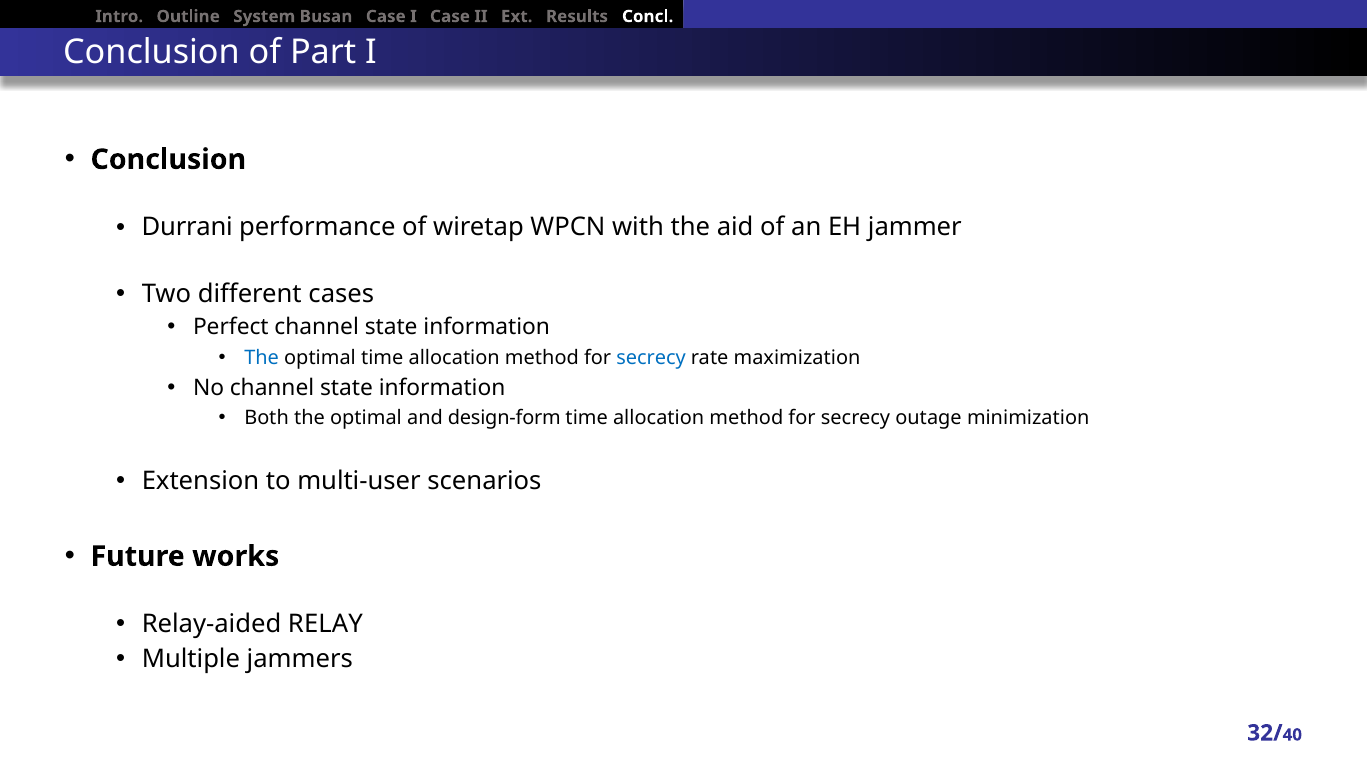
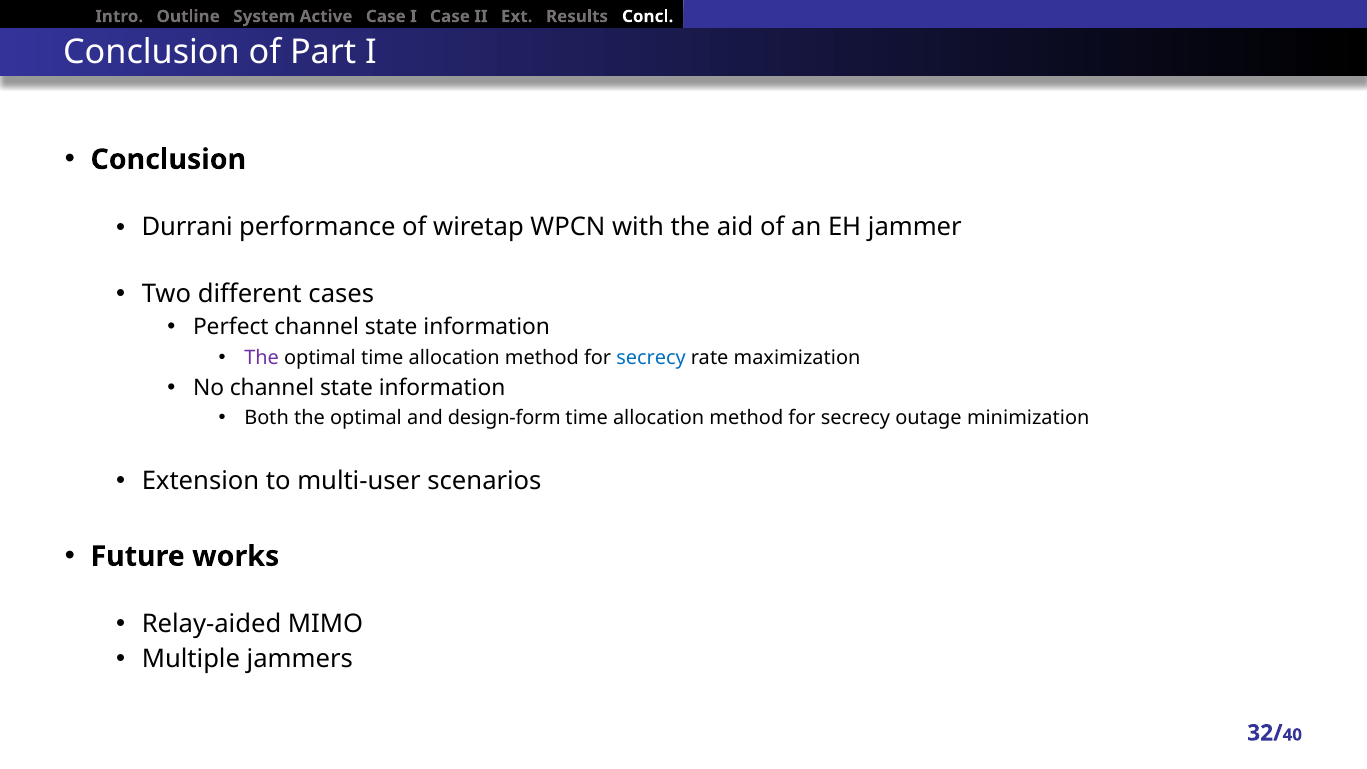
Busan: Busan -> Active (326, 16)
The colour: blue -> purple (262, 357)
RELAY: RELAY -> MIMO (326, 624)
